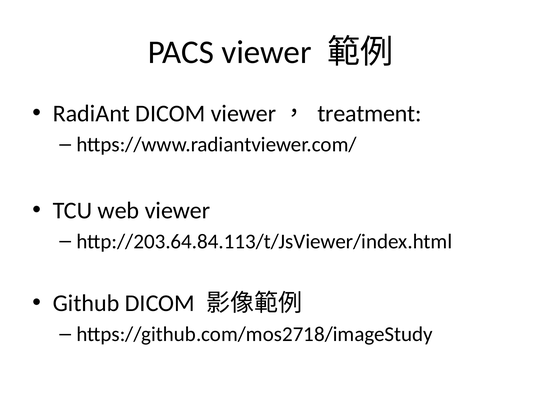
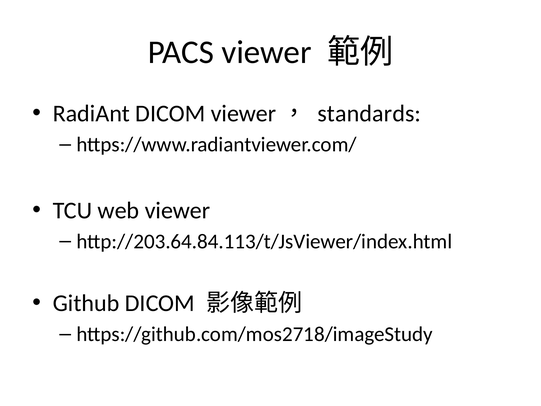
treatment: treatment -> standards (369, 113)
